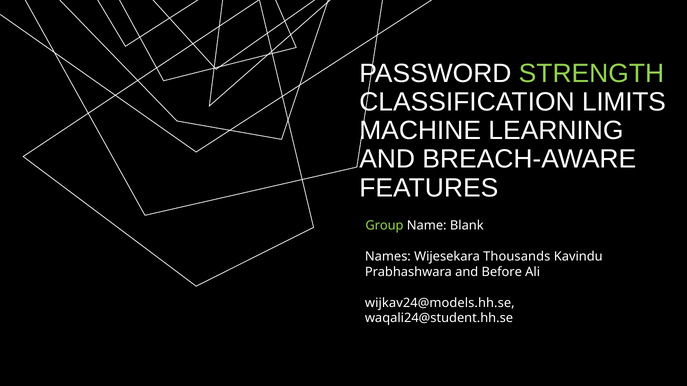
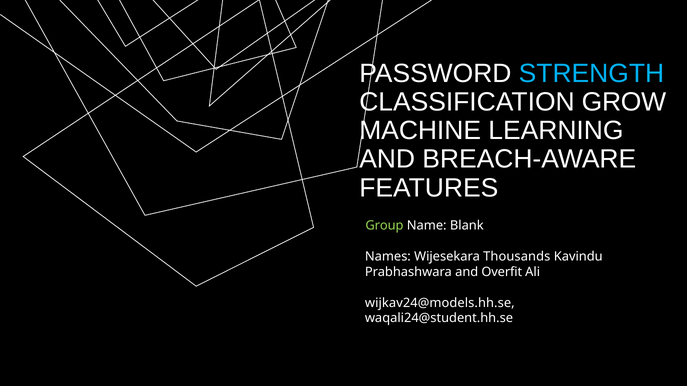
STRENGTH colour: light green -> light blue (591, 74)
LIMITS: LIMITS -> GROW (624, 102)
Before: Before -> Overfit (502, 272)
